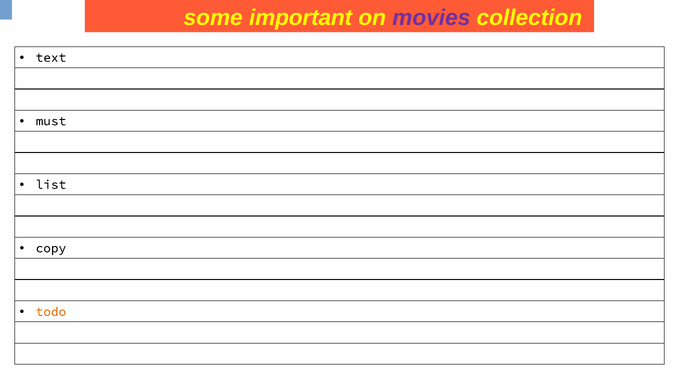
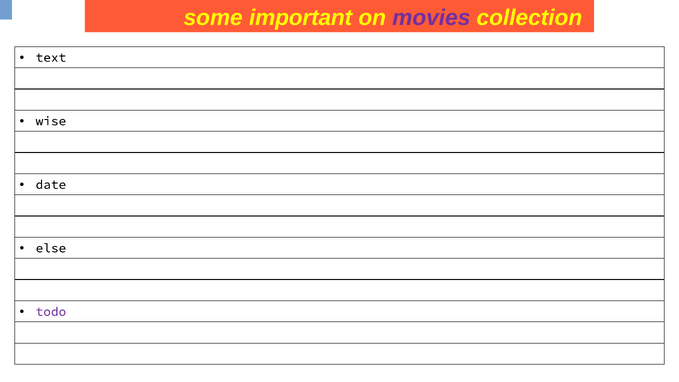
must: must -> wise (51, 121)
list: list -> date (51, 185)
copy: copy -> else (51, 248)
todo colour: orange -> purple (51, 312)
